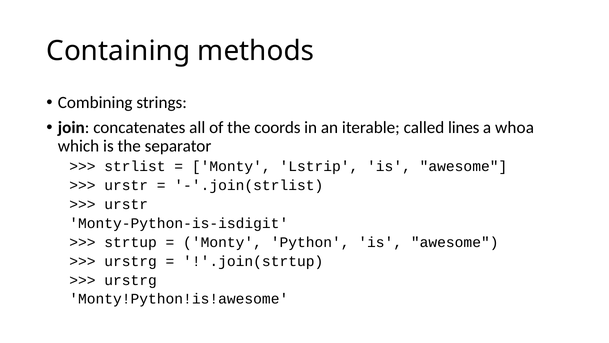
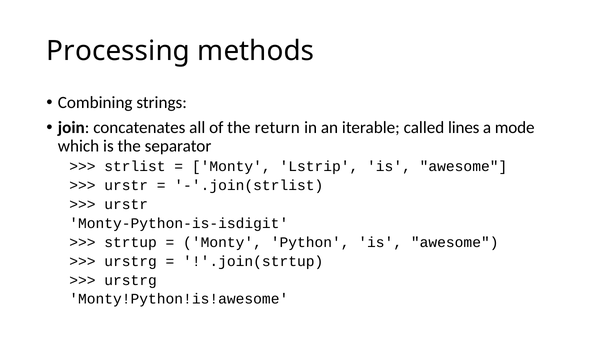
Containing: Containing -> Processing (118, 51)
coords: coords -> return (277, 128)
whoa: whoa -> mode (515, 128)
